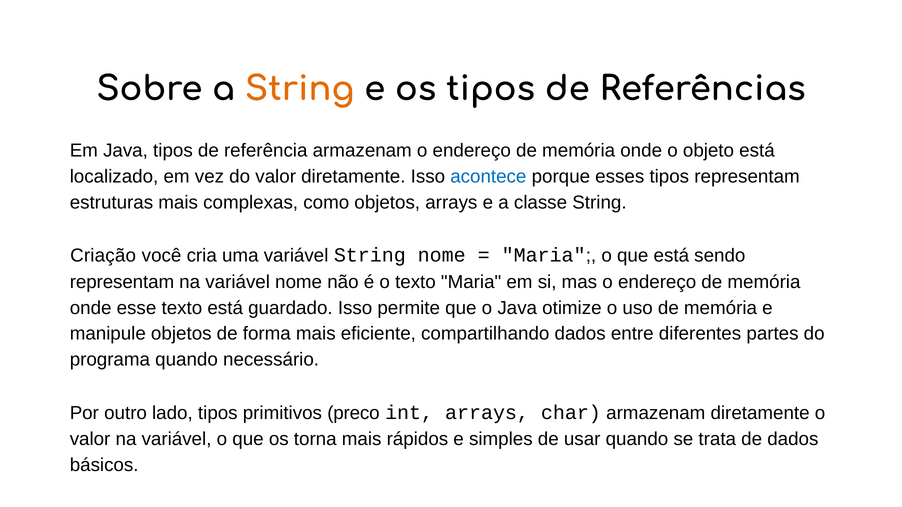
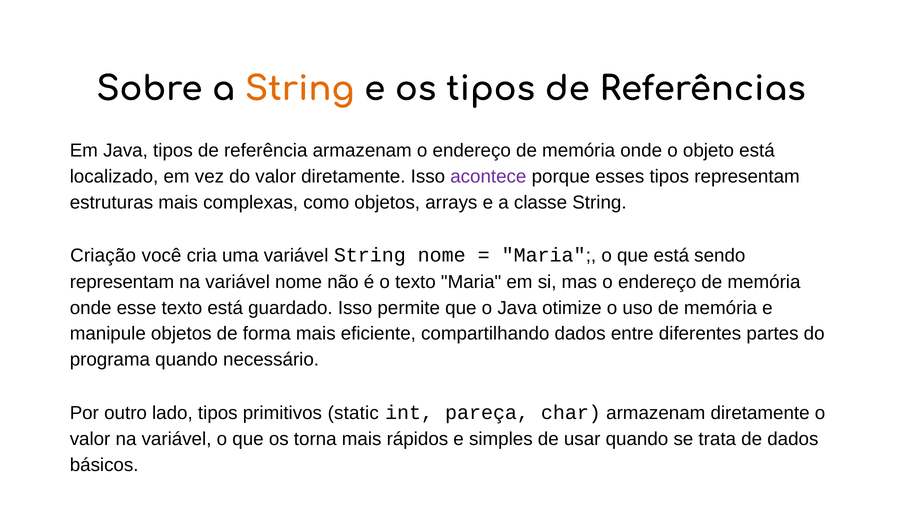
acontece colour: blue -> purple (488, 177)
preco: preco -> static (353, 413)
int arrays: arrays -> pareça (487, 413)
